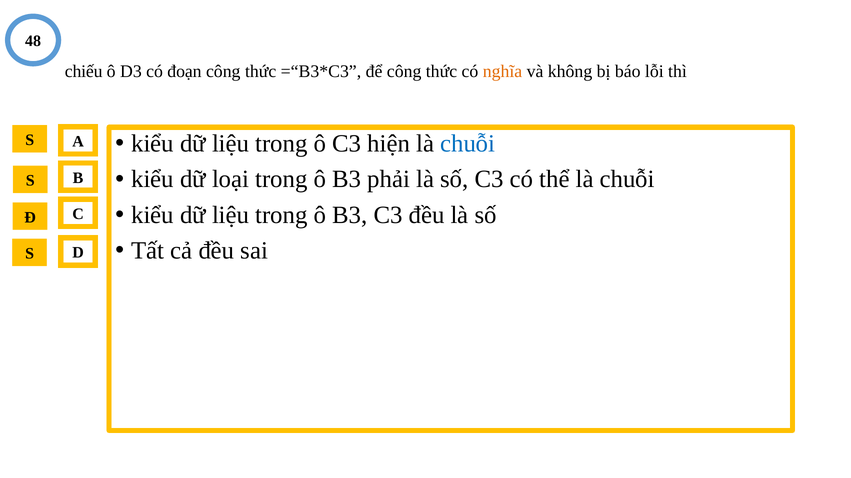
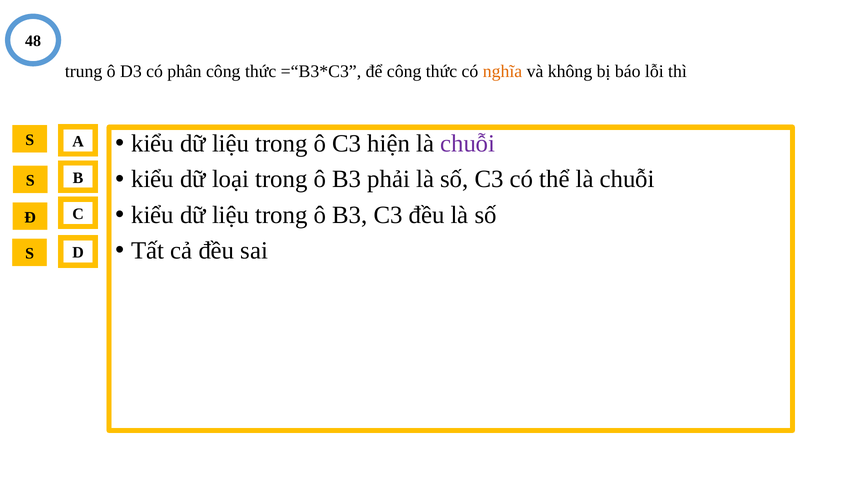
chiếu: chiếu -> trung (84, 72)
đoạn: đoạn -> phân (184, 72)
chuỗi colour: blue -> purple (468, 144)
